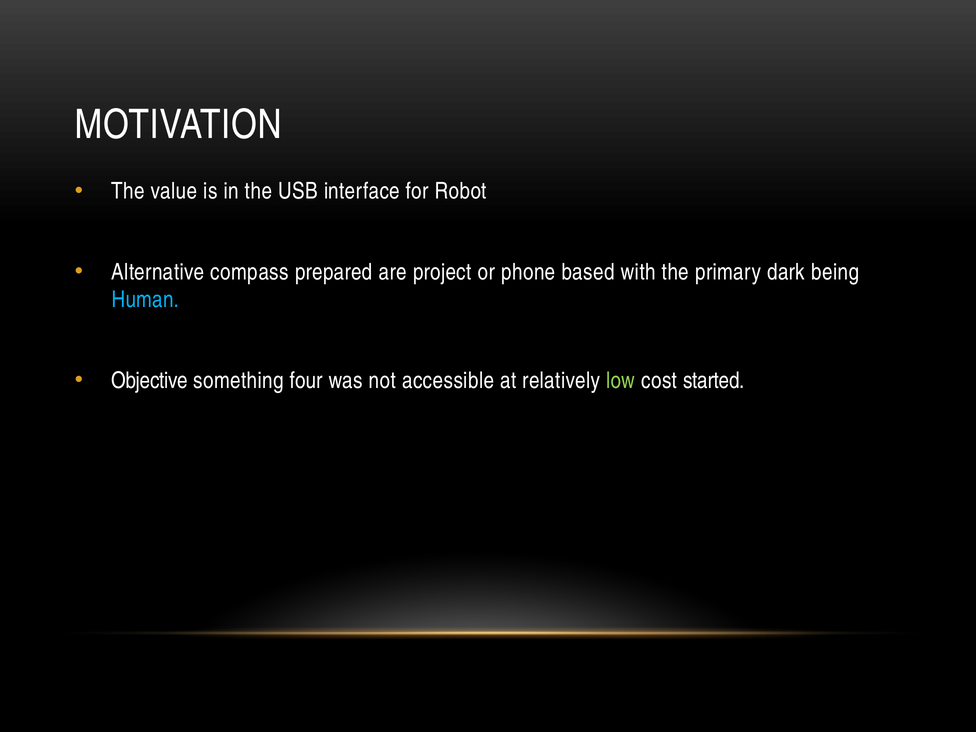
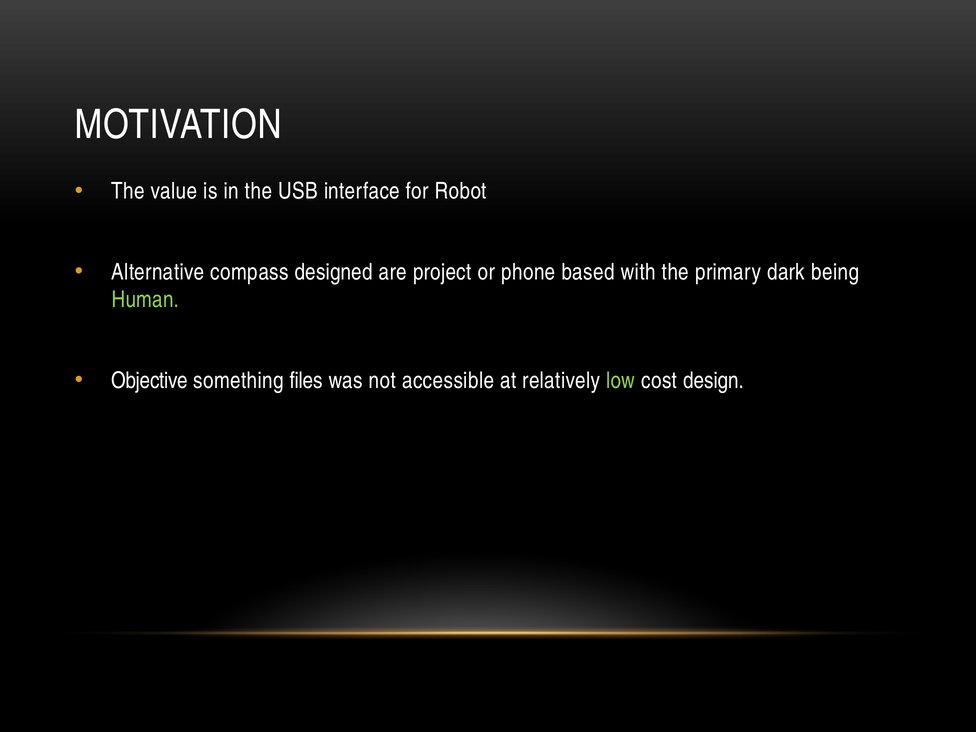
prepared: prepared -> designed (334, 272)
Human colour: light blue -> light green (145, 300)
four: four -> files (306, 380)
started: started -> design (714, 380)
